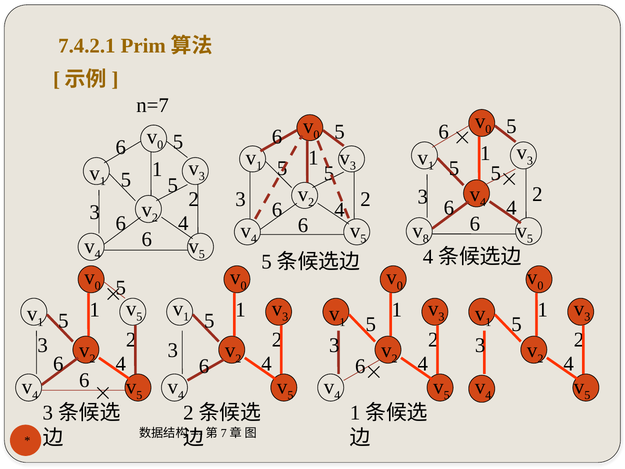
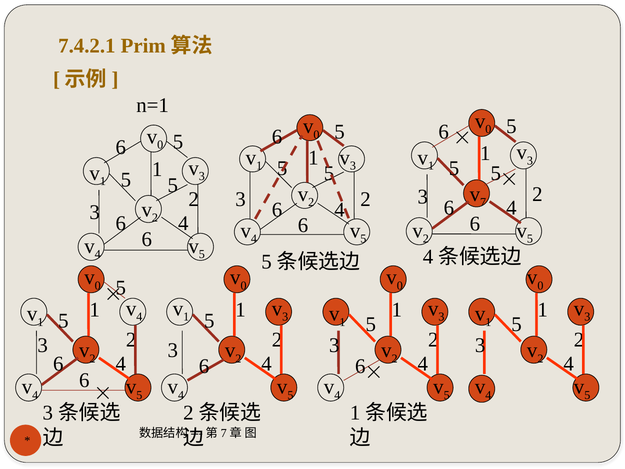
n=7: n=7 -> n=1 (153, 106)
4: 4 -> 7 (483, 202)
8: 8 -> 2 (426, 239)
5: 5 -> 4 (139, 317)
